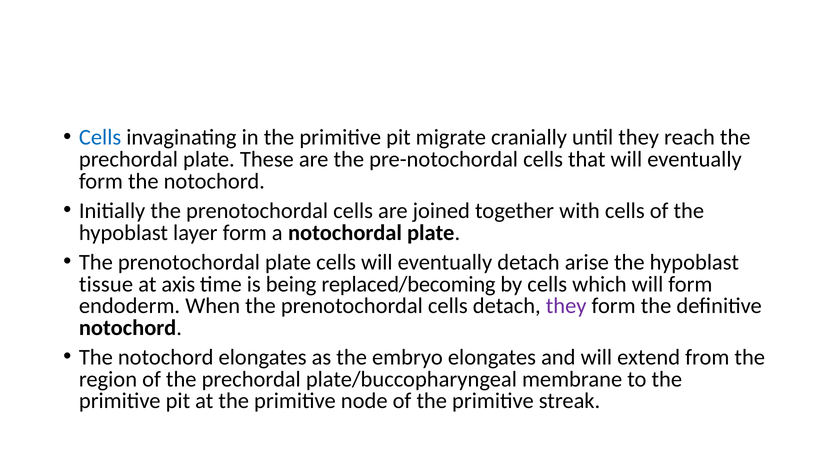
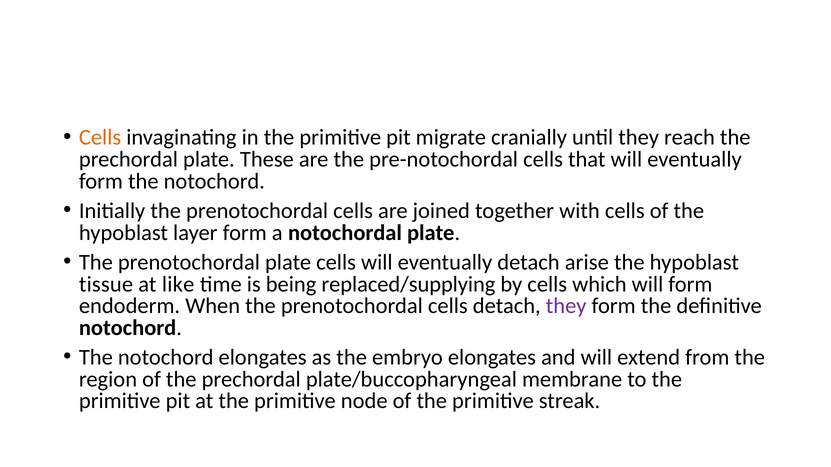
Cells colour: blue -> orange (100, 138)
axis: axis -> like (178, 284)
replaced/becoming: replaced/becoming -> replaced/supplying (408, 284)
